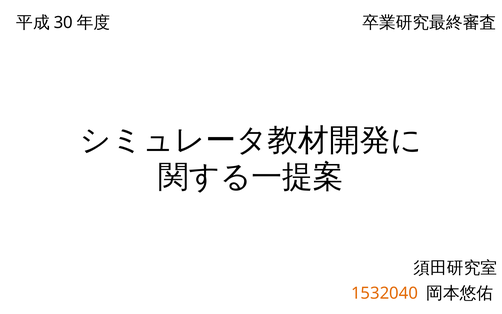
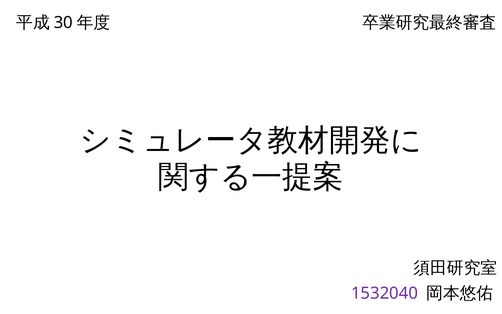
1532040 colour: orange -> purple (384, 293)
